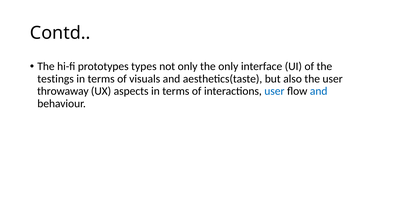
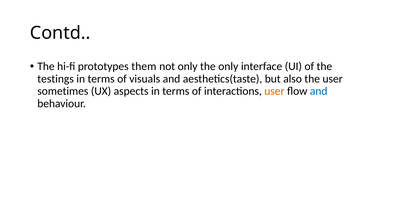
types: types -> them (144, 66)
throwaway: throwaway -> sometimes (63, 91)
user colour: blue -> orange (274, 91)
